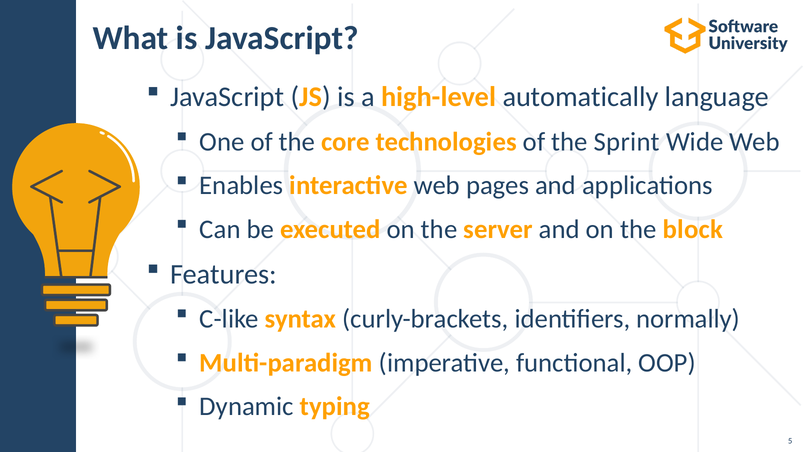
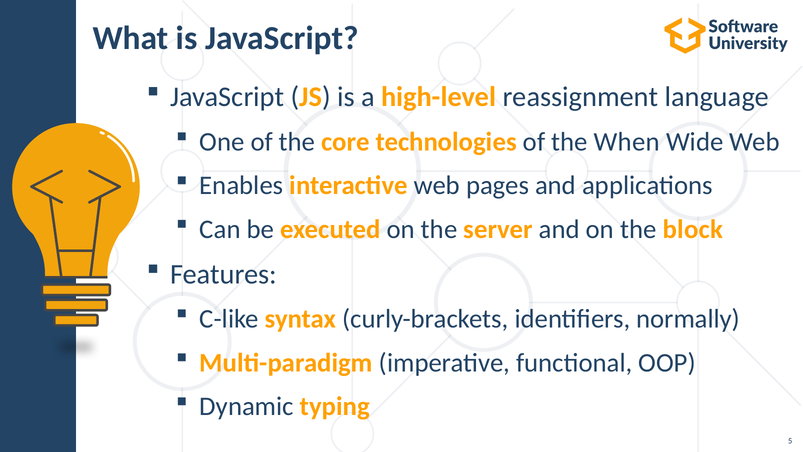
automatically: automatically -> reassignment (580, 97)
Sprint: Sprint -> When (627, 142)
